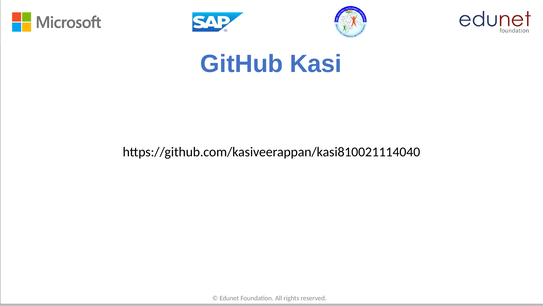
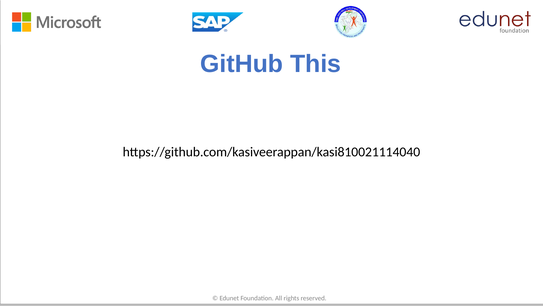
Kasi: Kasi -> This (316, 64)
